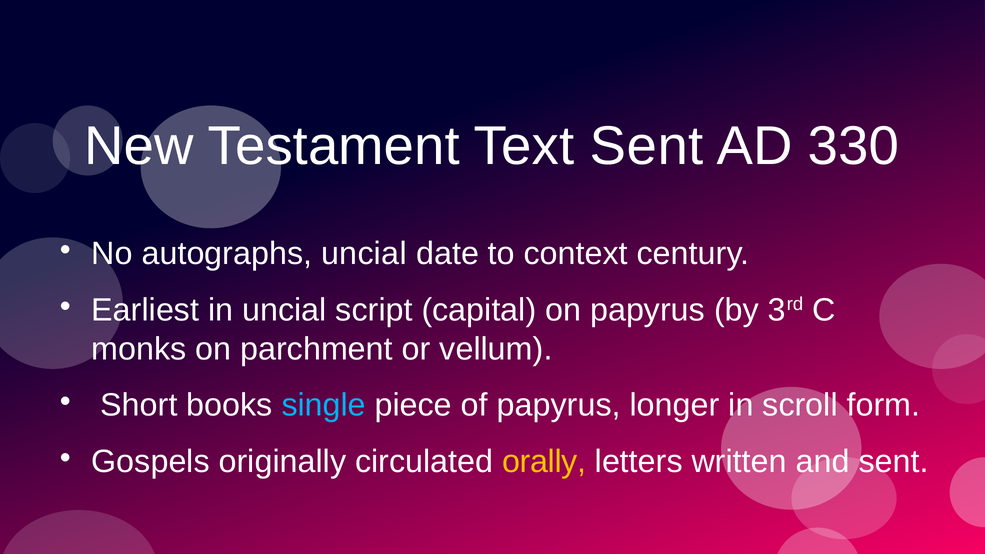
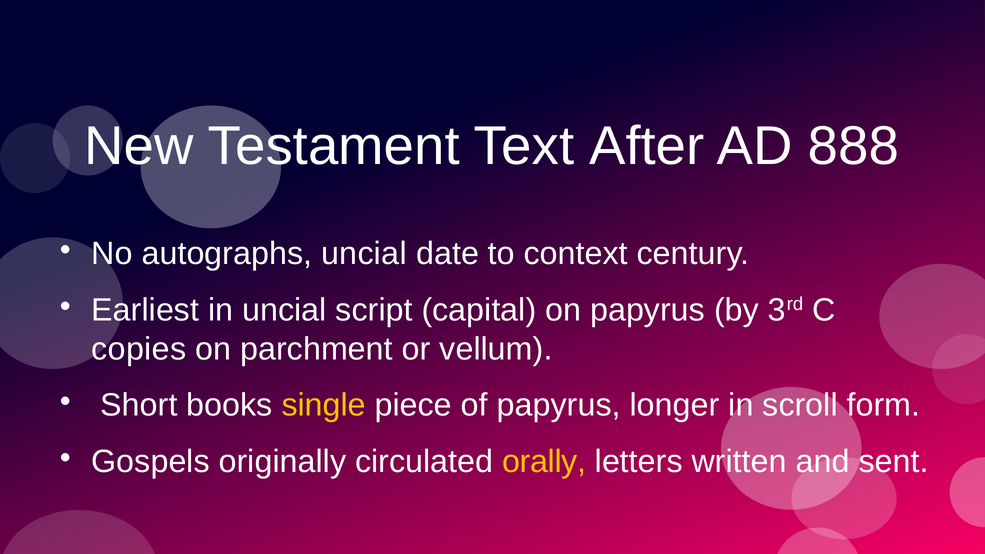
Text Sent: Sent -> After (647, 146)
330: 330 -> 888 (853, 146)
monks: monks -> copies (139, 349)
single colour: light blue -> yellow (324, 405)
